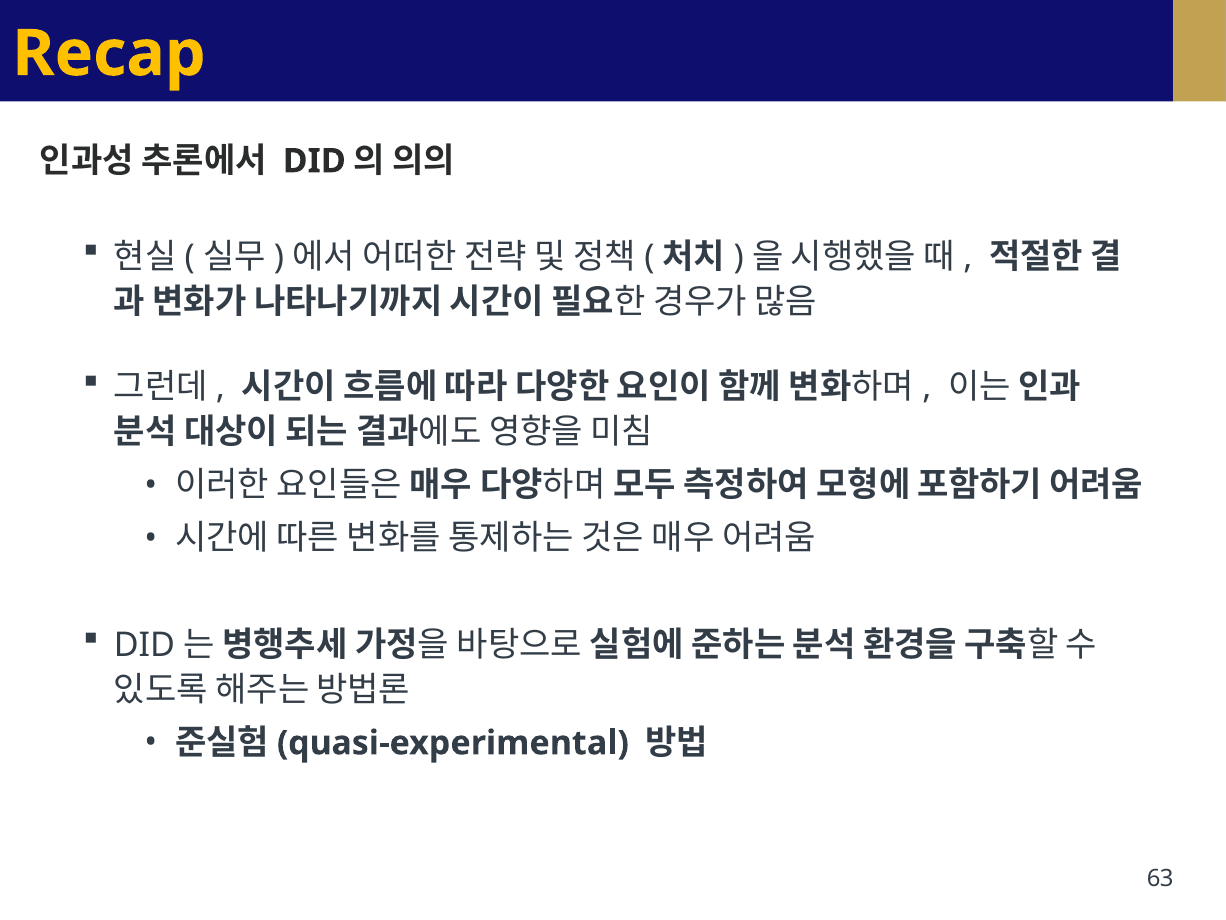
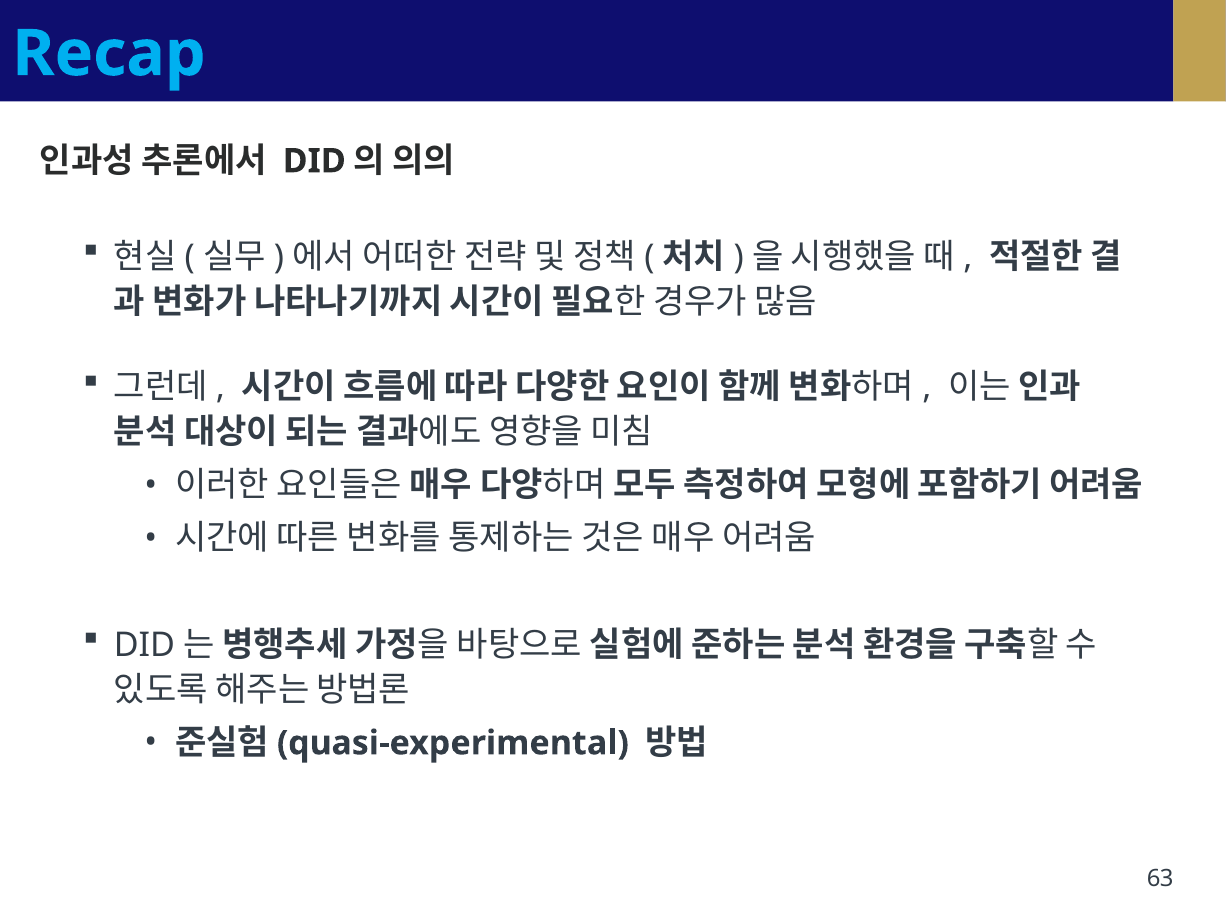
Recap colour: yellow -> light blue (109, 54)
